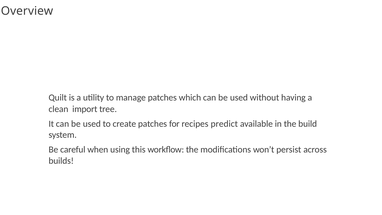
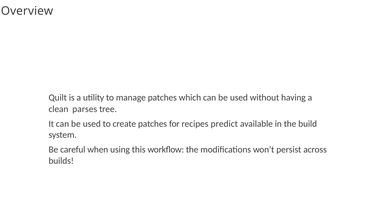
import: import -> parses (85, 109)
